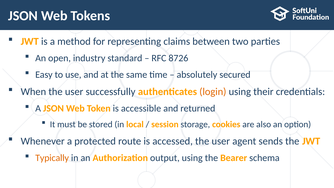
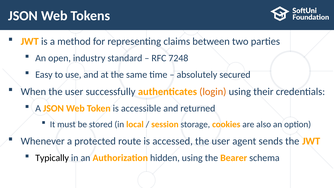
8726: 8726 -> 7248 (178, 58)
Typically colour: orange -> black (52, 158)
output: output -> hidden (165, 158)
